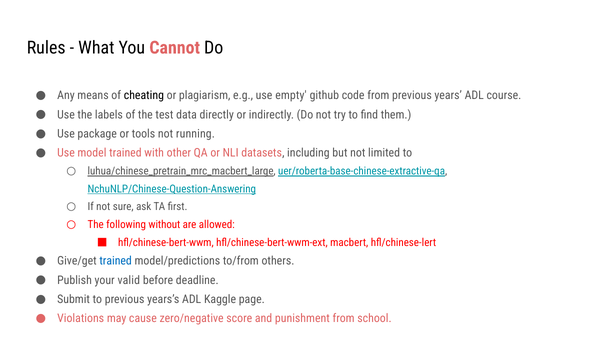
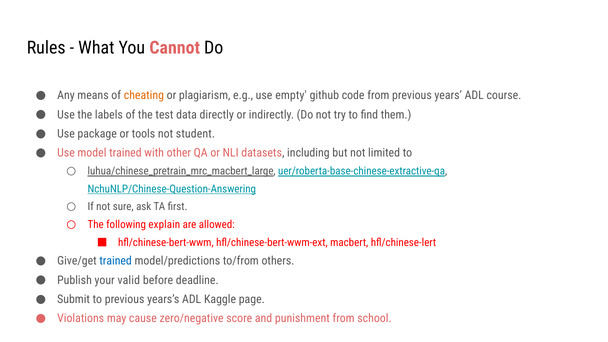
cheating colour: black -> orange (144, 96)
running: running -> student (195, 134)
without: without -> explain (164, 225)
